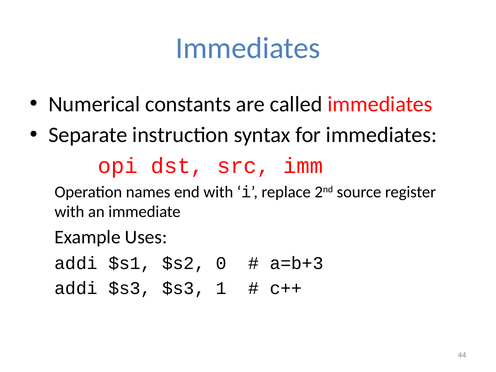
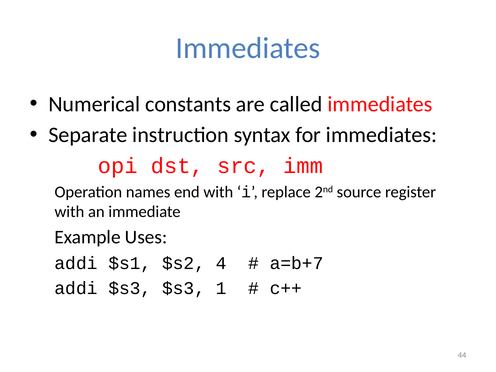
0: 0 -> 4 (221, 263)
a=b+3: a=b+3 -> a=b+7 (297, 263)
